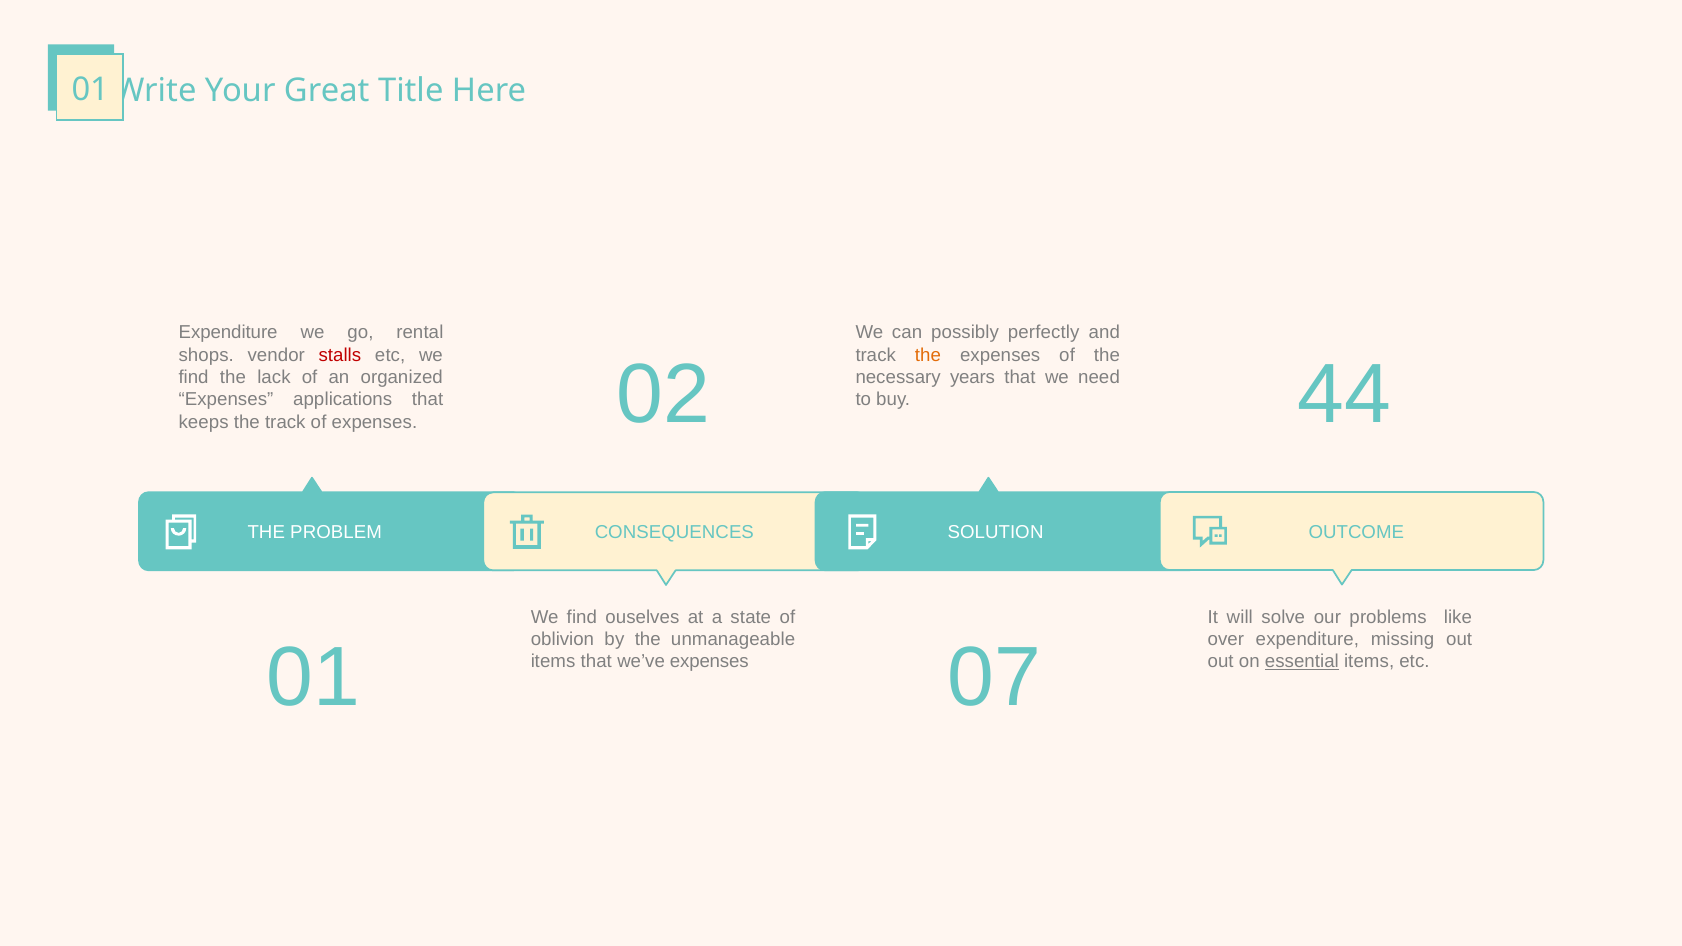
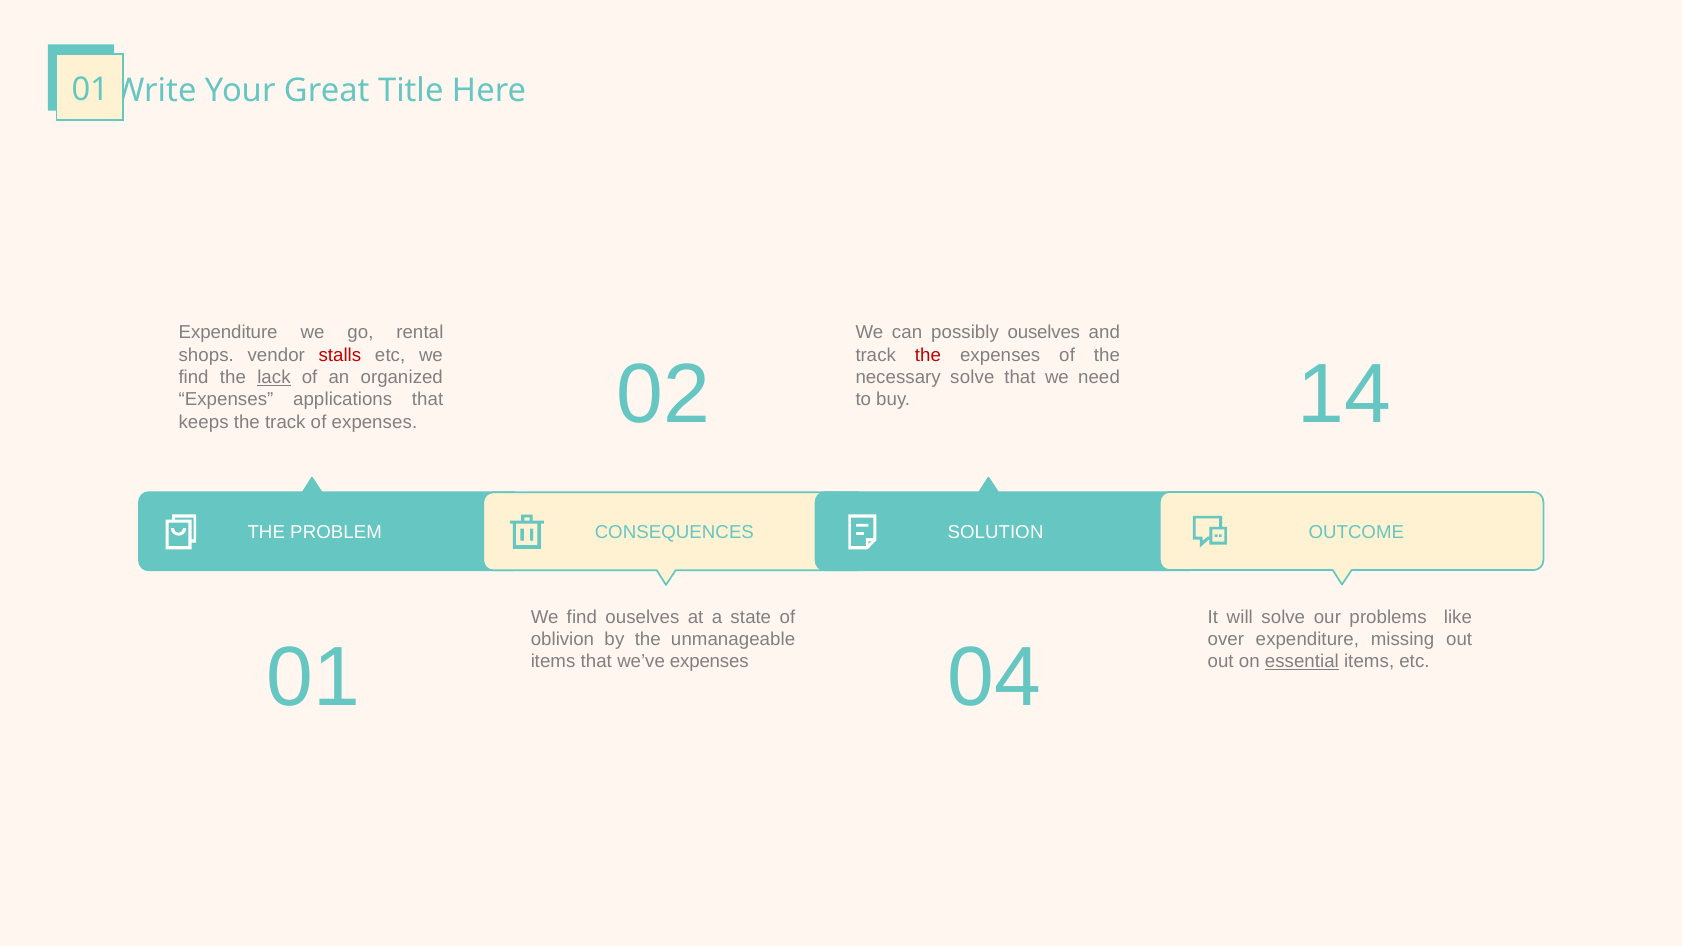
possibly perfectly: perfectly -> ouselves (1044, 332)
the colour: orange -> red (928, 355)
44: 44 -> 14 (1344, 395)
lack underline: none -> present (274, 377)
necessary years: years -> solve (972, 377)
07: 07 -> 04 (994, 677)
